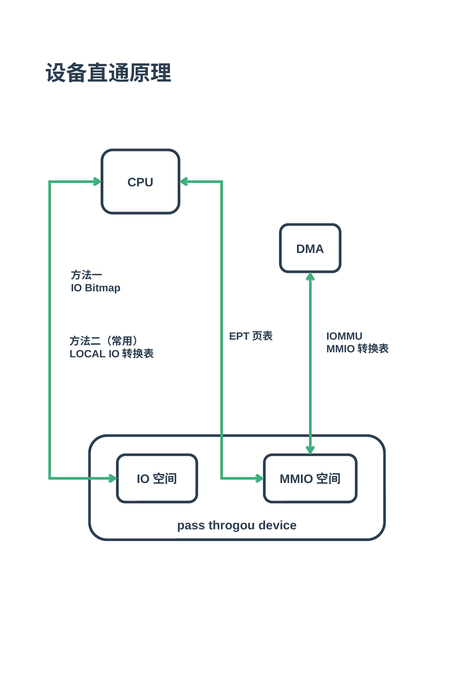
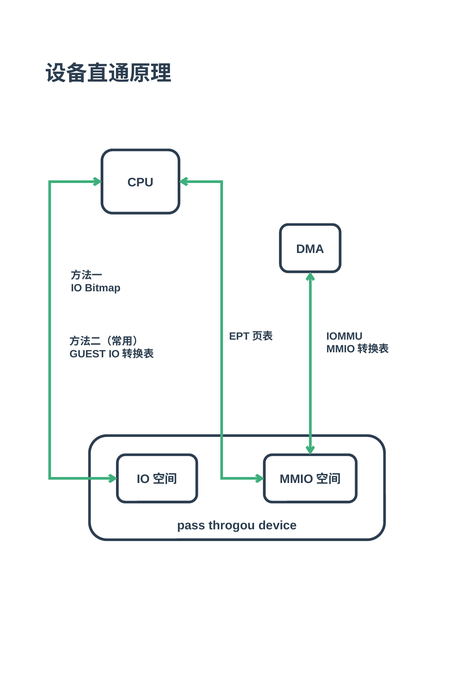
LOCAL: LOCAL -> GUEST (88, 354)
